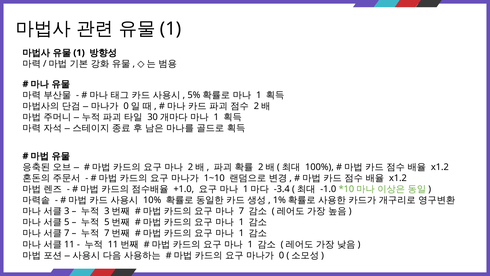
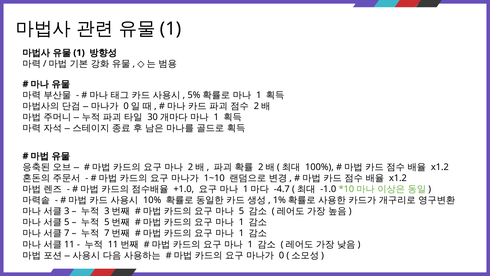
-3.4: -3.4 -> -4.7 (282, 189)
7: 7 -> 5 (241, 211)
